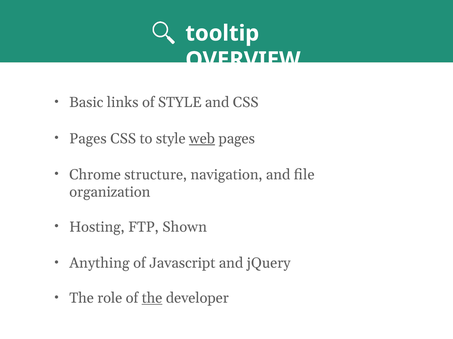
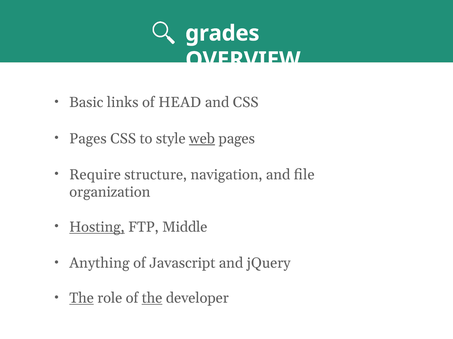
tooltip: tooltip -> grades (222, 33)
of STYLE: STYLE -> HEAD (180, 103)
Chrome: Chrome -> Require (95, 175)
Hosting underline: none -> present (97, 228)
Shown: Shown -> Middle (185, 228)
The underline: none -> present (82, 299)
